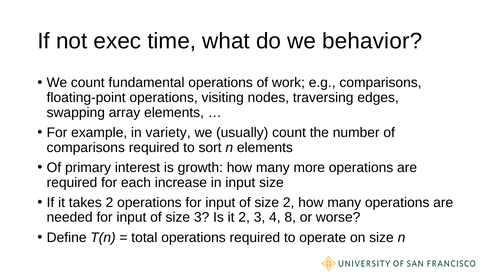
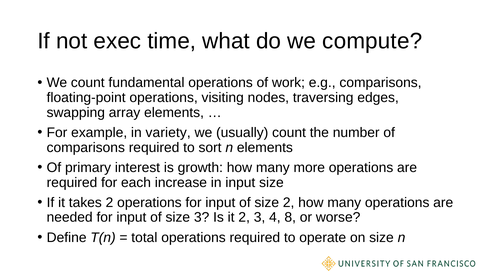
behavior: behavior -> compute (372, 41)
